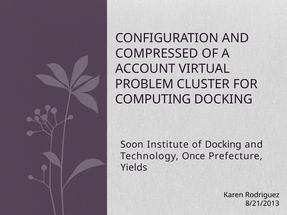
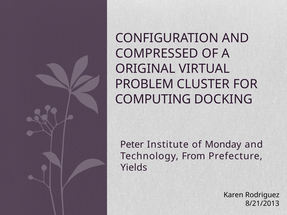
ACCOUNT: ACCOUNT -> ORIGINAL (145, 69)
Soon: Soon -> Peter (132, 145)
of Docking: Docking -> Monday (223, 145)
Once: Once -> From (194, 156)
